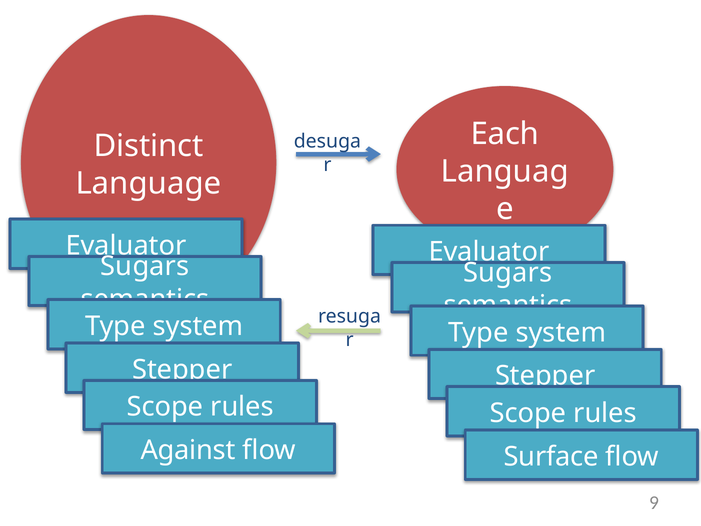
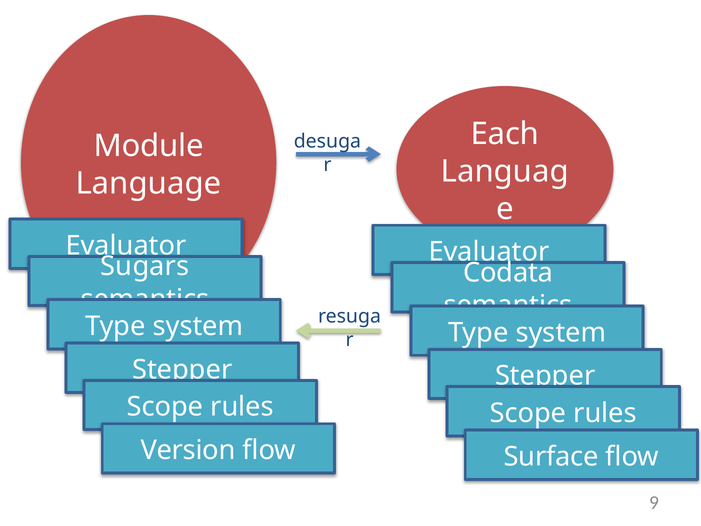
Distinct: Distinct -> Module (149, 146)
Sugars: Sugars -> Codata (508, 273)
Against: Against -> Version (188, 450)
